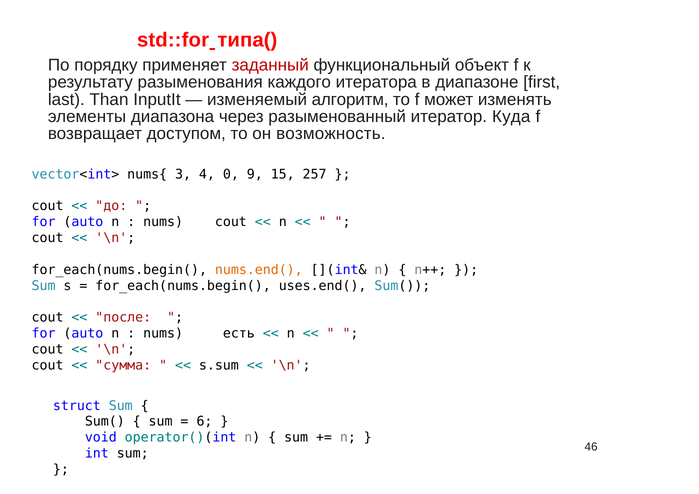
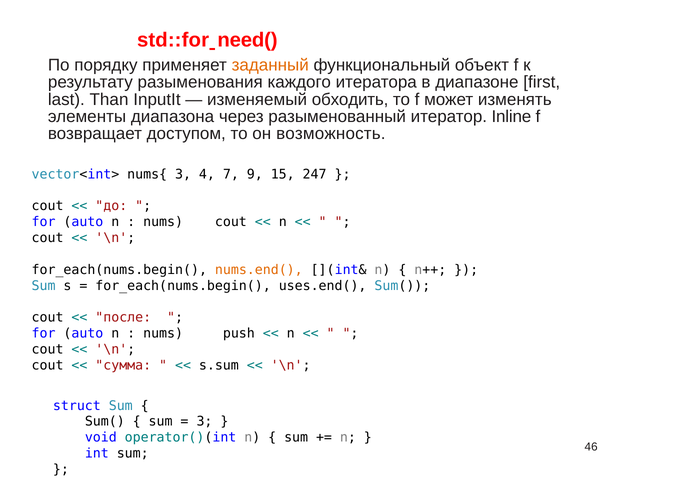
типа(: типа( -> need( (248, 40)
заданный colour: red -> orange (270, 65)
алгоритм: алгоритм -> обходить (350, 99)
Куда: Куда -> Inline (511, 117)
0: 0 -> 7 (231, 174)
257: 257 -> 247 (315, 174)
есть: есть -> push (239, 333)
6: 6 -> 3 (205, 422)
